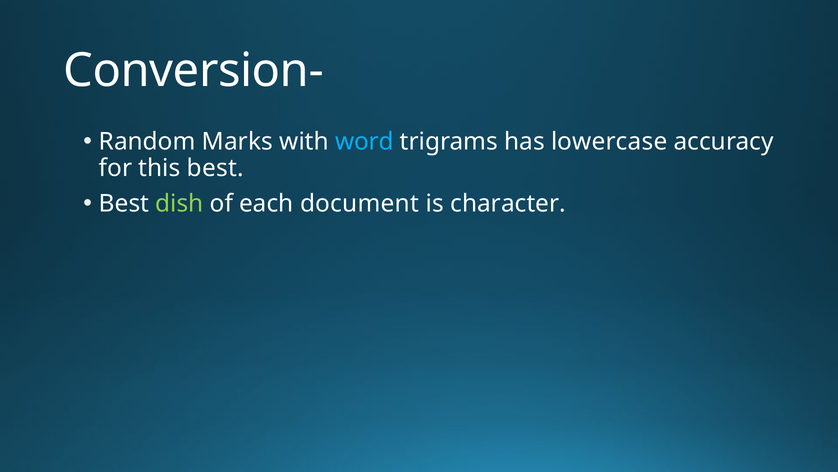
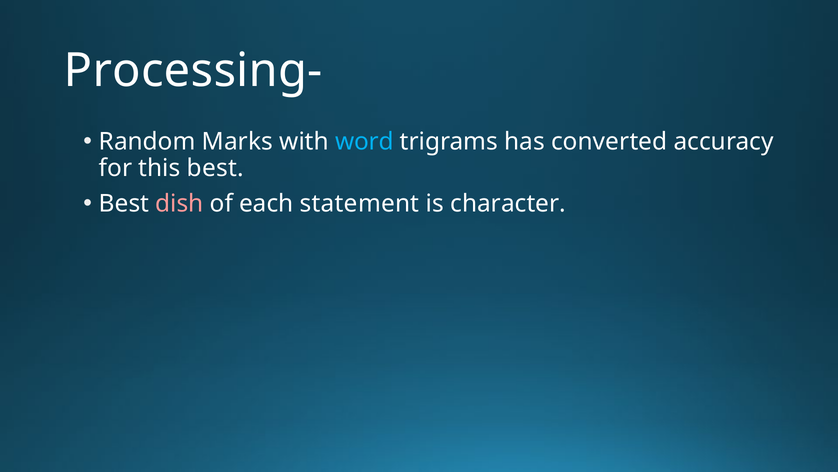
Conversion-: Conversion- -> Processing- (193, 70)
lowercase: lowercase -> converted (609, 142)
dish colour: light green -> pink (179, 203)
document: document -> statement (360, 203)
